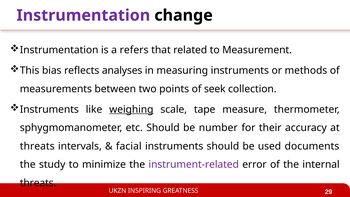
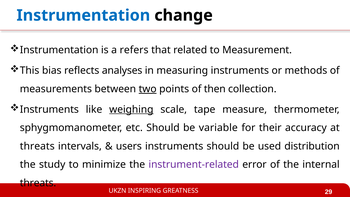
Instrumentation colour: purple -> blue (83, 15)
two underline: none -> present (148, 89)
seek: seek -> then (215, 89)
number: number -> variable (218, 128)
facial: facial -> users (129, 146)
documents: documents -> distribution (312, 146)
